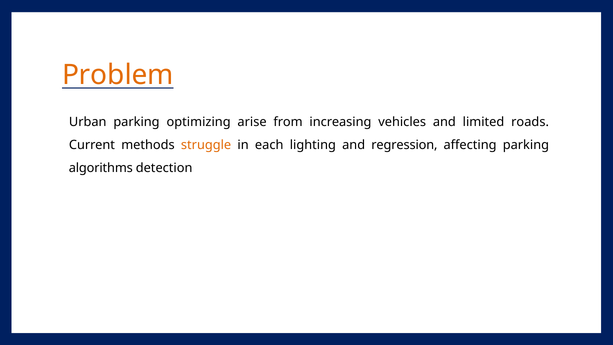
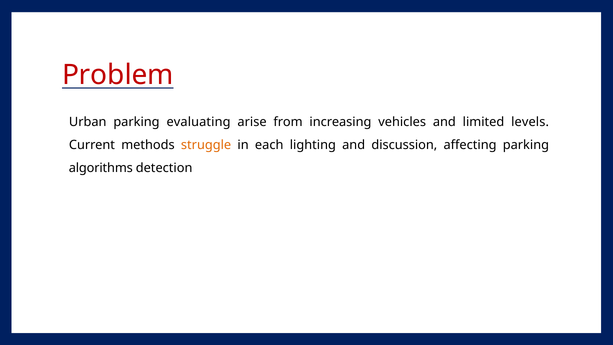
Problem colour: orange -> red (118, 75)
optimizing: optimizing -> evaluating (199, 122)
roads: roads -> levels (530, 122)
regression: regression -> discussion (404, 145)
